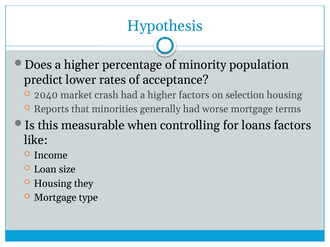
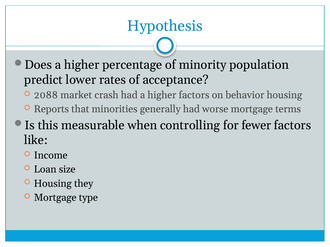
2040: 2040 -> 2088 (46, 95)
selection: selection -> behavior (245, 95)
loans: loans -> fewer (256, 125)
